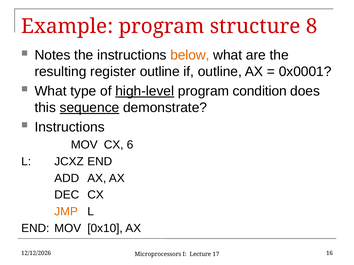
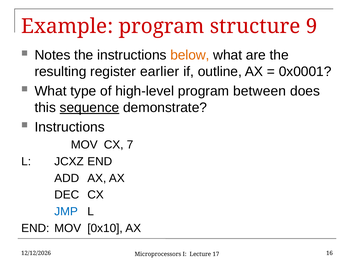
8: 8 -> 9 (312, 26)
register outline: outline -> earlier (160, 72)
high-level underline: present -> none (145, 91)
condition: condition -> between (260, 91)
6: 6 -> 7 (130, 145)
JMP colour: orange -> blue (66, 212)
